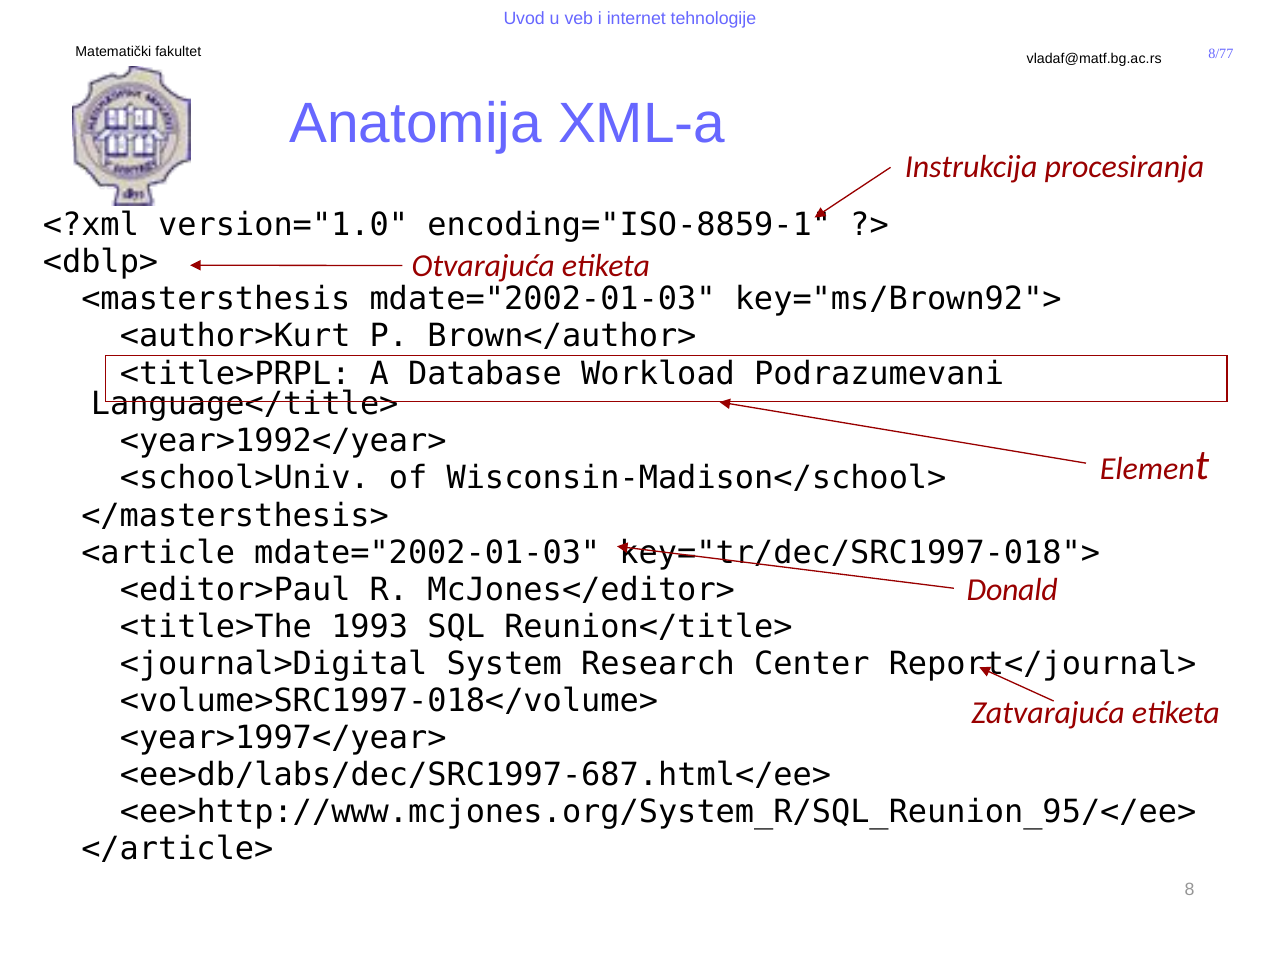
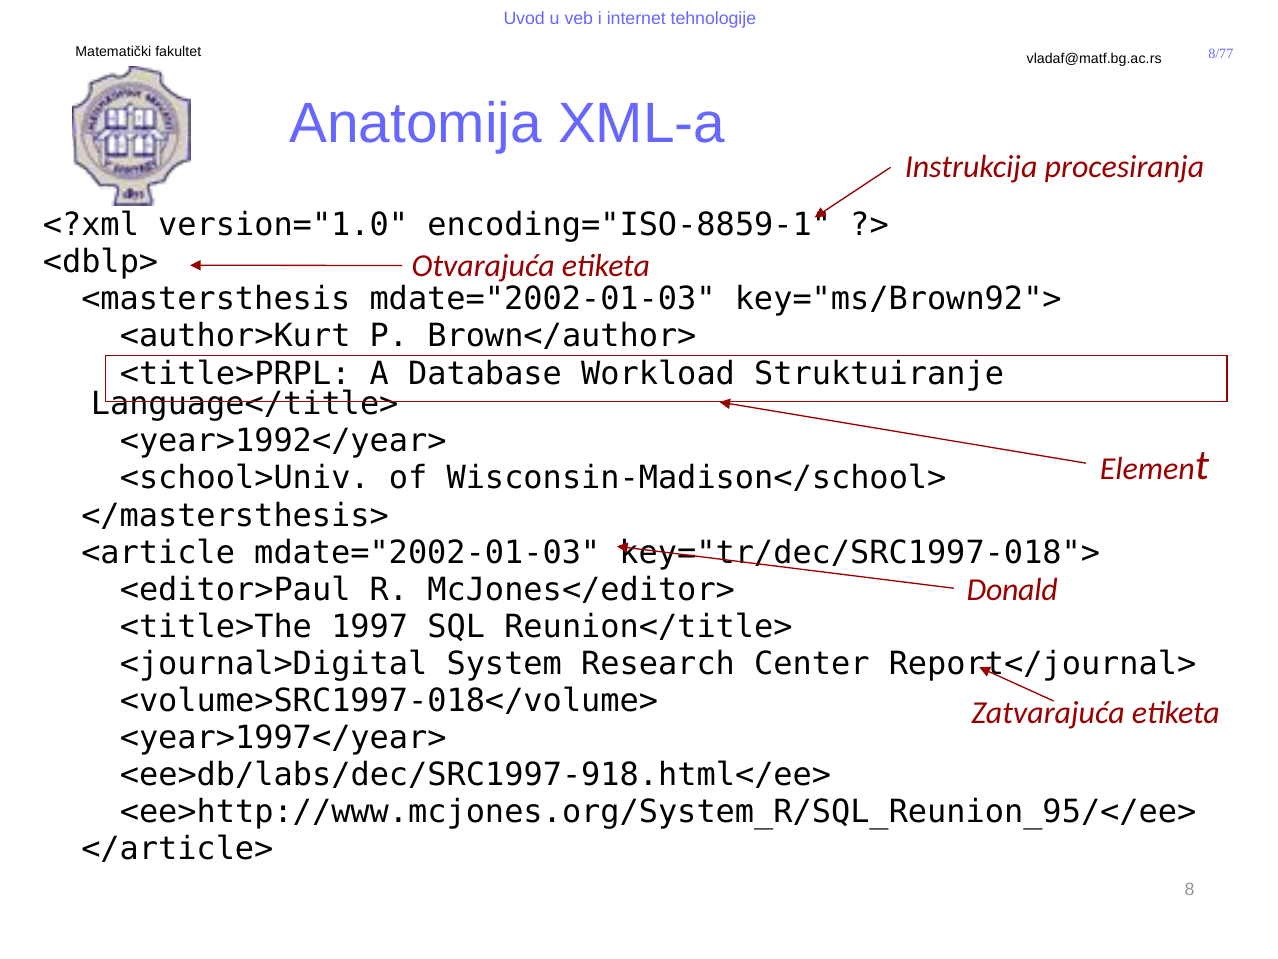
Podrazumevani: Podrazumevani -> Struktuiranje (879, 373)
1993: 1993 -> 1997 (370, 626)
<ee>db/labs/dec/SRC1997-687.html</ee>: <ee>db/labs/dec/SRC1997-687.html</ee> -> <ee>db/labs/dec/SRC1997-918.html</ee> (476, 775)
